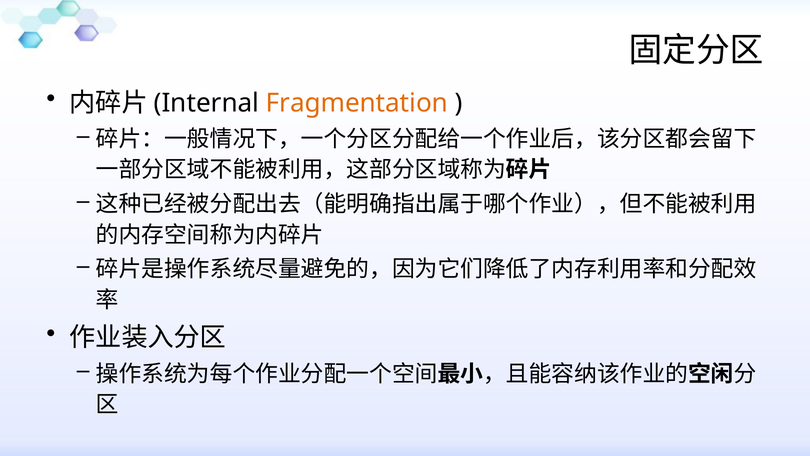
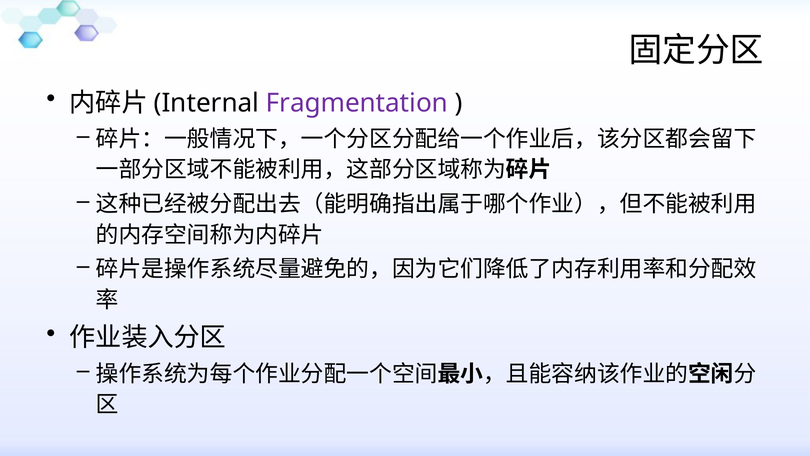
Fragmentation colour: orange -> purple (357, 103)
